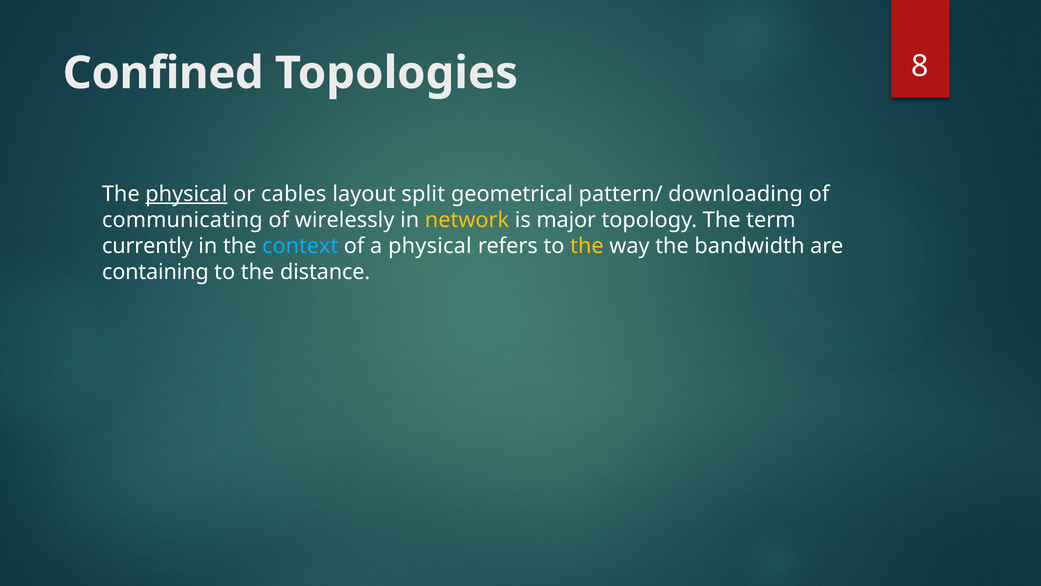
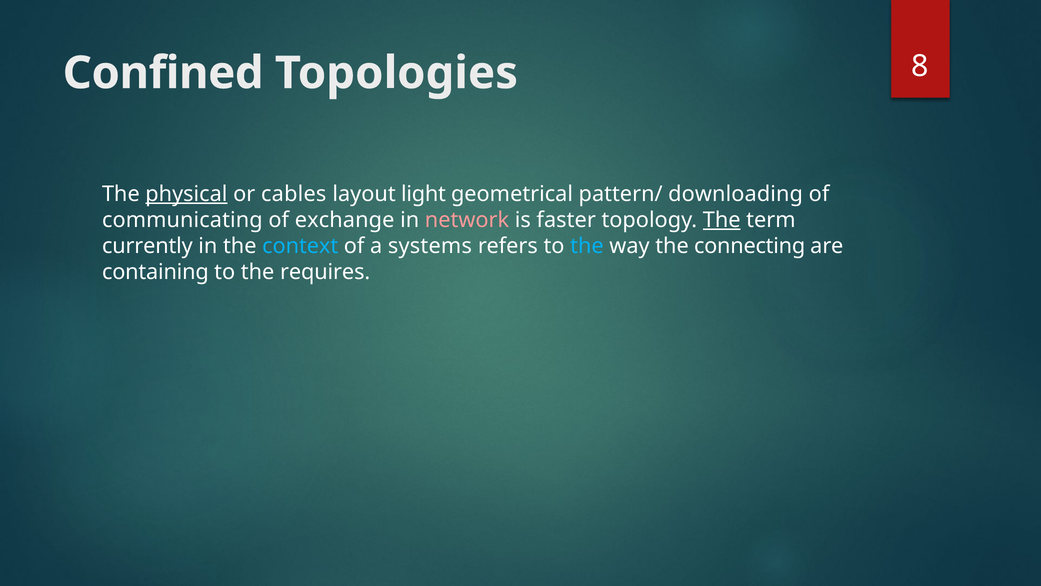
split: split -> light (423, 194)
wirelessly: wirelessly -> exchange (345, 220)
network colour: yellow -> pink (467, 220)
major: major -> faster (566, 220)
The underline: none -> present (722, 220)
a physical: physical -> systems (430, 246)
the colour: yellow -> light blue (587, 246)
bandwidth: bandwidth -> connecting (750, 246)
distance: distance -> requires (325, 272)
